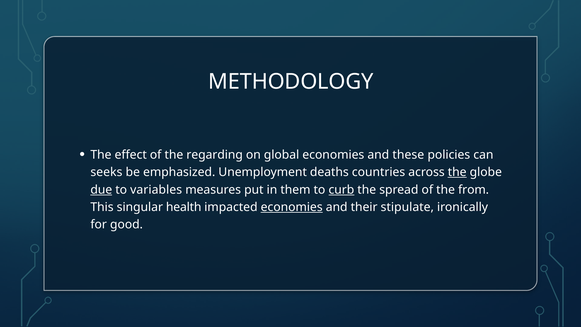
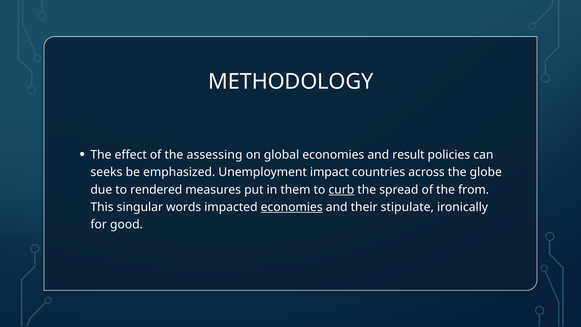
regarding: regarding -> assessing (215, 155)
these: these -> result (408, 155)
deaths: deaths -> impact (329, 172)
the underline: present -> none (457, 172)
due underline: present -> none (101, 190)
variables: variables -> rendered (156, 190)
health: health -> words (184, 207)
